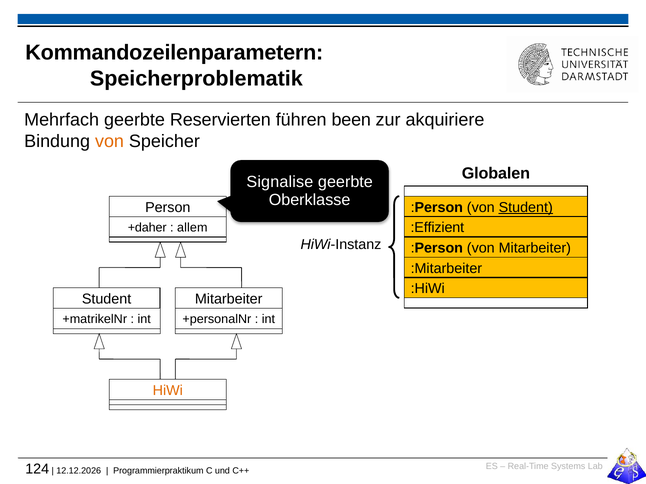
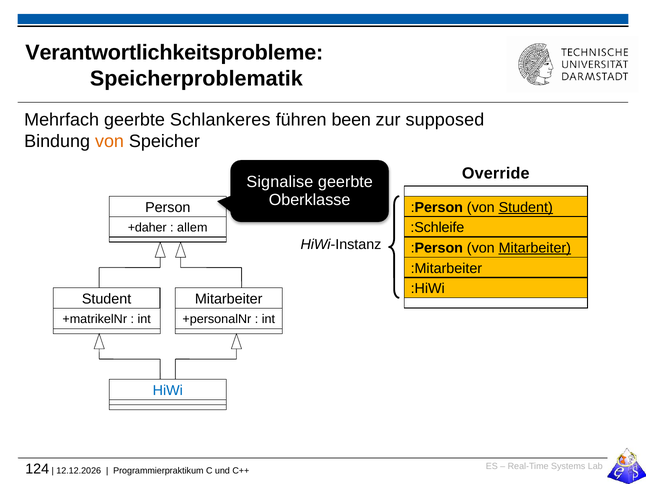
Kommandozeilenparametern: Kommandozeilenparametern -> Verantwortlichkeitsprobleme (174, 53)
Reservierten: Reservierten -> Schlankeres (220, 120)
akquiriere: akquiriere -> supposed (445, 120)
Globalen: Globalen -> Override (496, 173)
:Effizient: :Effizient -> :Schleife (437, 228)
Mitarbeiter underline: none -> present (535, 248)
HiWi colour: orange -> blue (168, 391)
